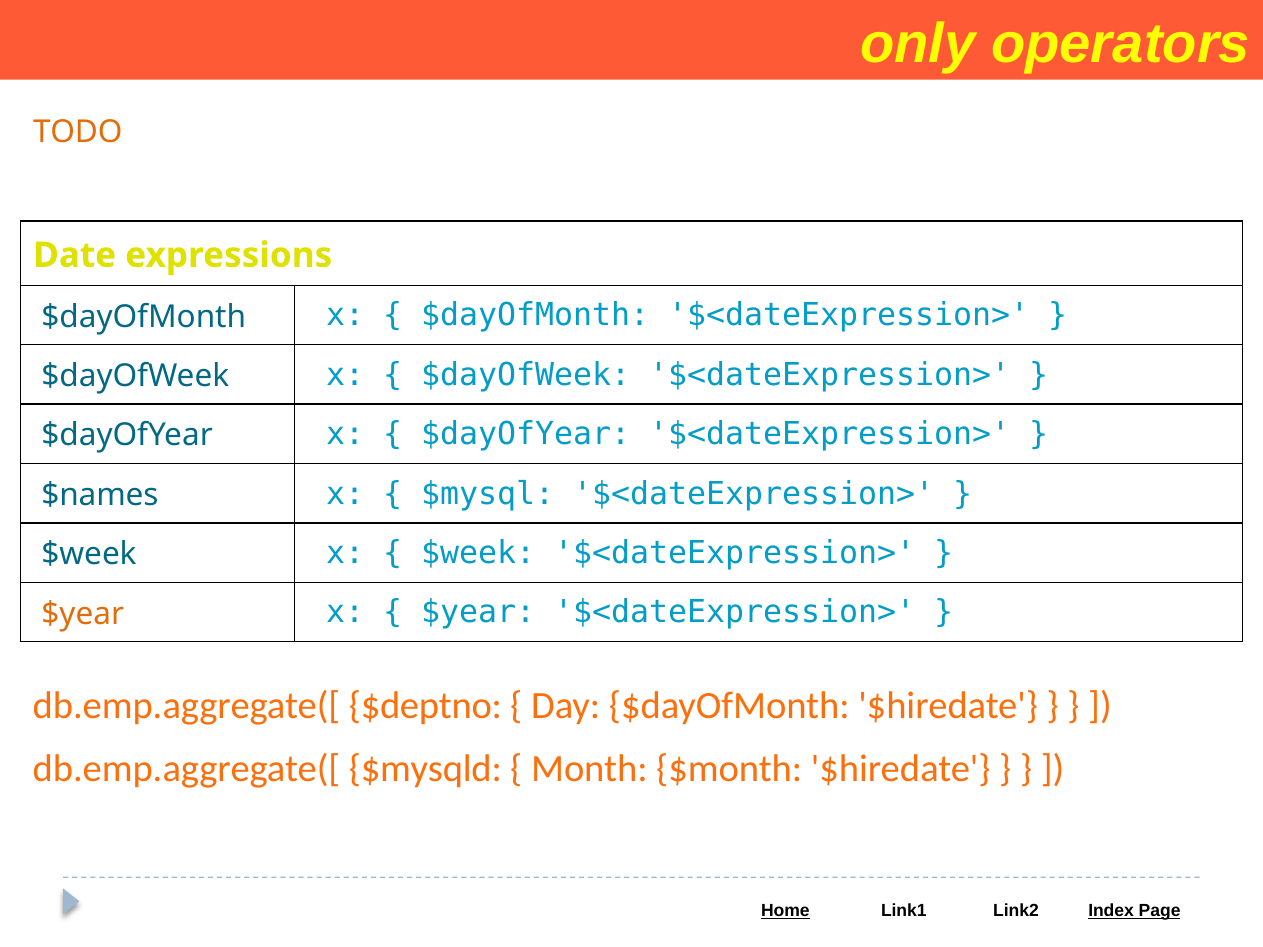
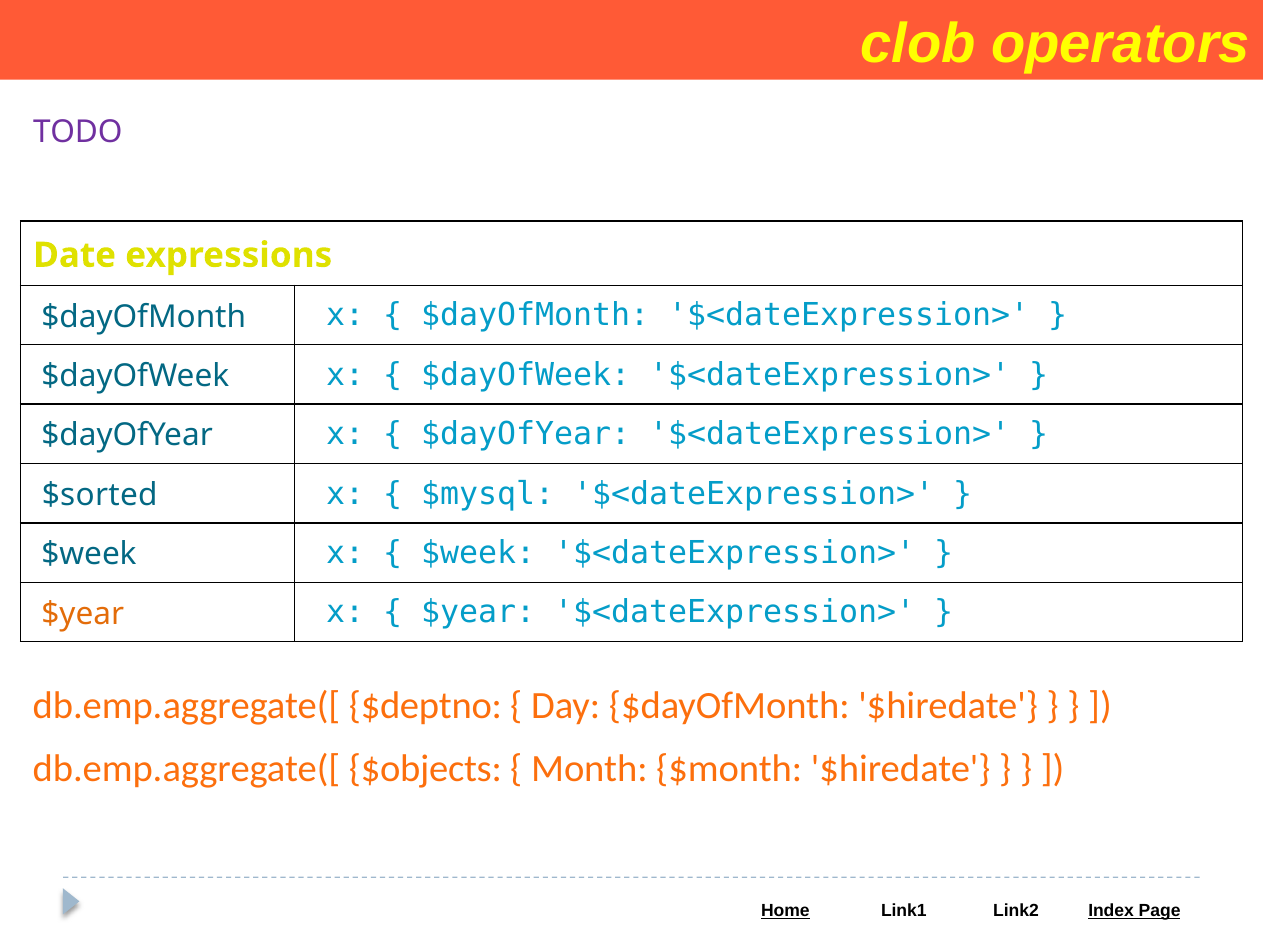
only: only -> clob (918, 44)
TODO colour: orange -> purple (78, 133)
$names: $names -> $sorted (100, 495)
$mysqld: $mysqld -> $objects (425, 769)
